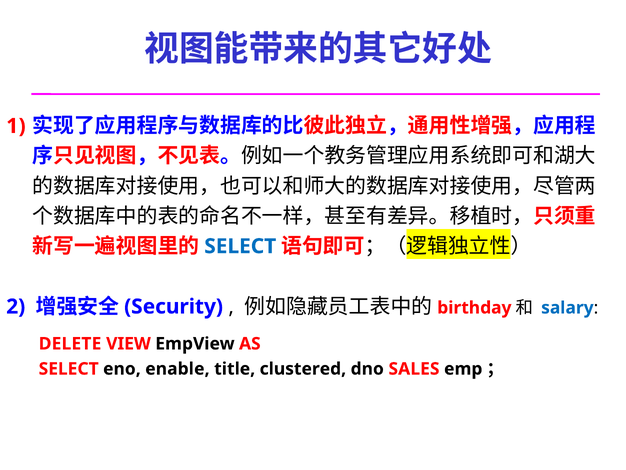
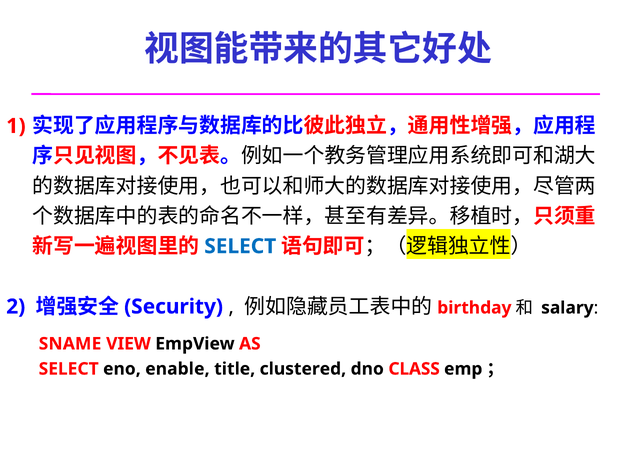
salary colour: blue -> black (567, 307)
DELETE: DELETE -> SNAME (70, 343)
SALES: SALES -> CLASS (414, 369)
